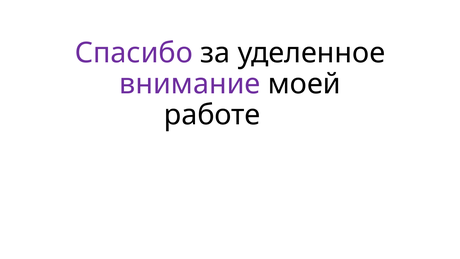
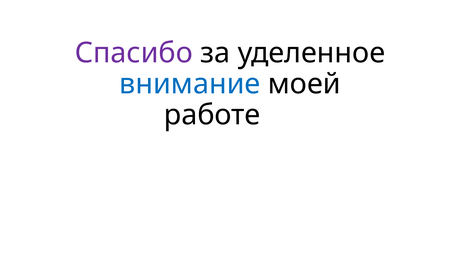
внимание colour: purple -> blue (190, 84)
